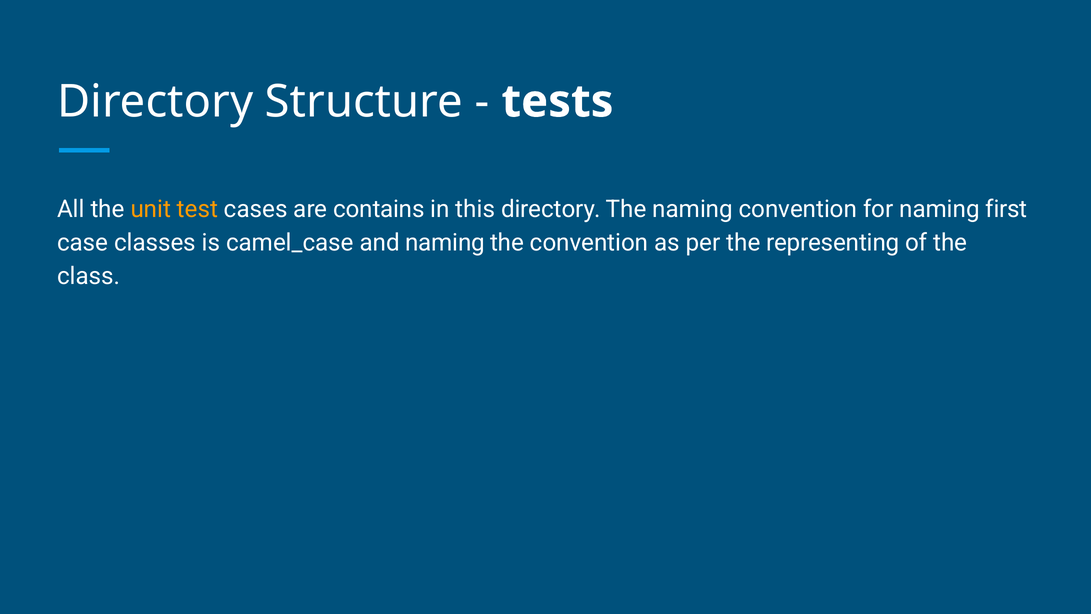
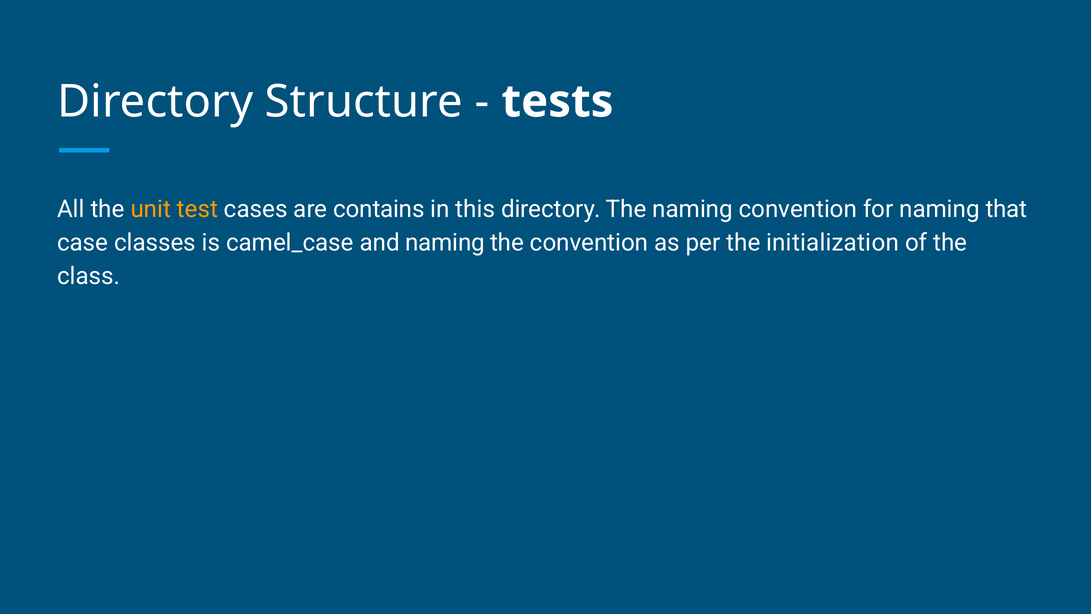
first: first -> that (1006, 209)
representing: representing -> initialization (833, 243)
